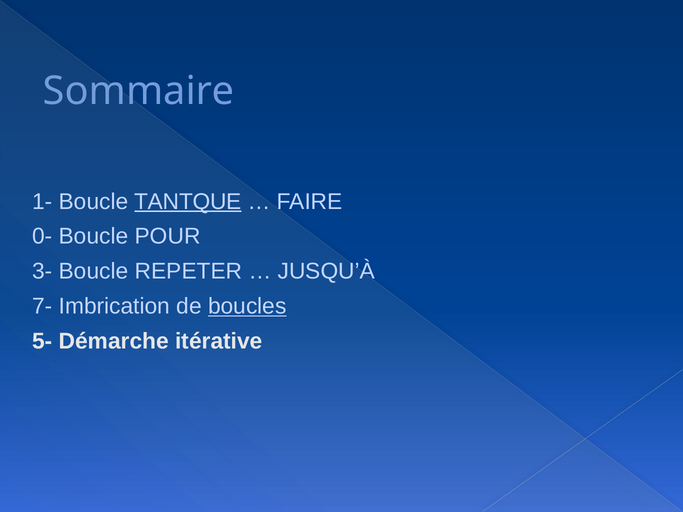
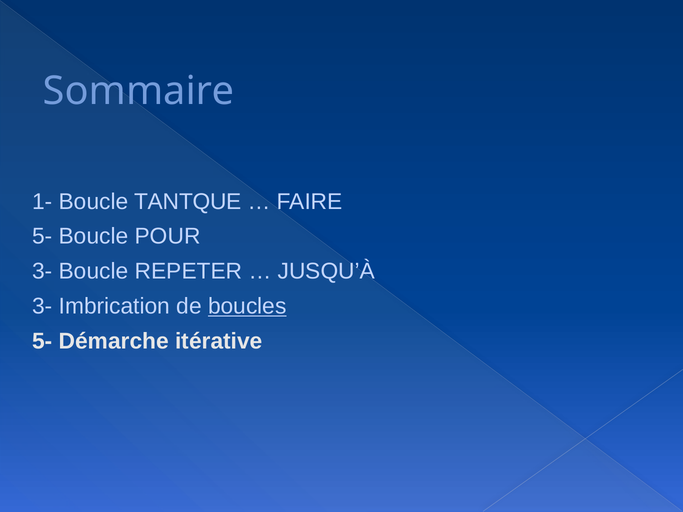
TANTQUE underline: present -> none (188, 202)
0-: 0- -> 5- (42, 237)
7-: 7- -> 3- (42, 306)
